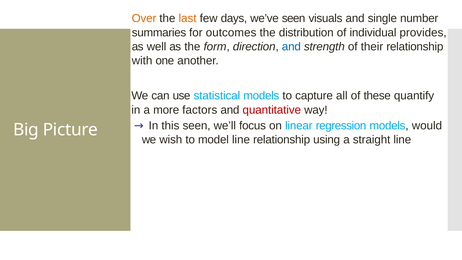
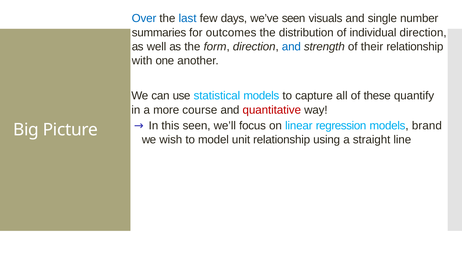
Over colour: orange -> blue (144, 18)
last colour: orange -> blue (188, 18)
individual provides: provides -> direction (423, 33)
factors: factors -> course (200, 110)
would: would -> brand (427, 125)
model line: line -> unit (241, 140)
